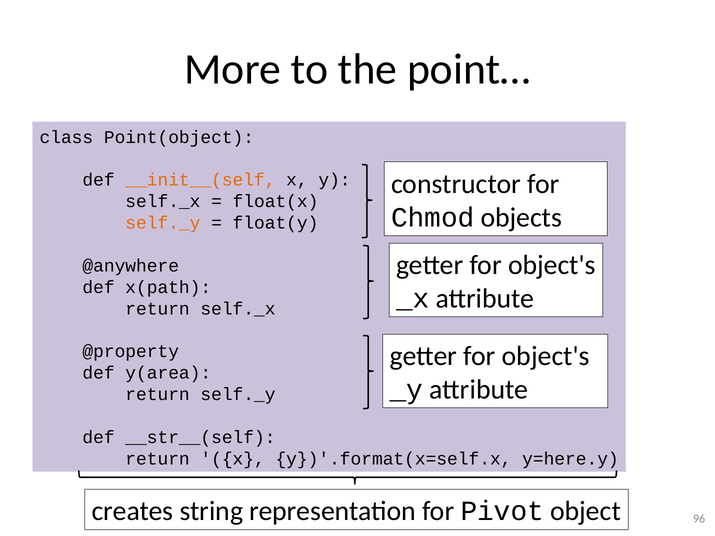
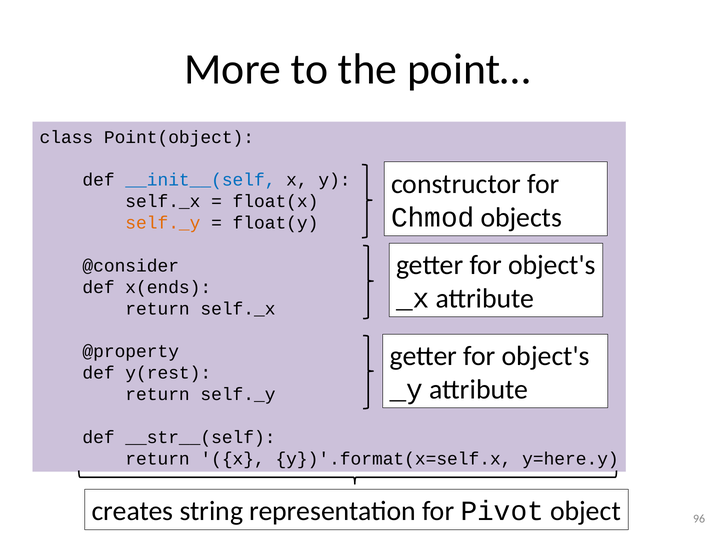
__init__(self colour: orange -> blue (200, 180)
@anywhere: @anywhere -> @consider (131, 266)
x(path: x(path -> x(ends (168, 287)
y(area: y(area -> y(rest (168, 373)
